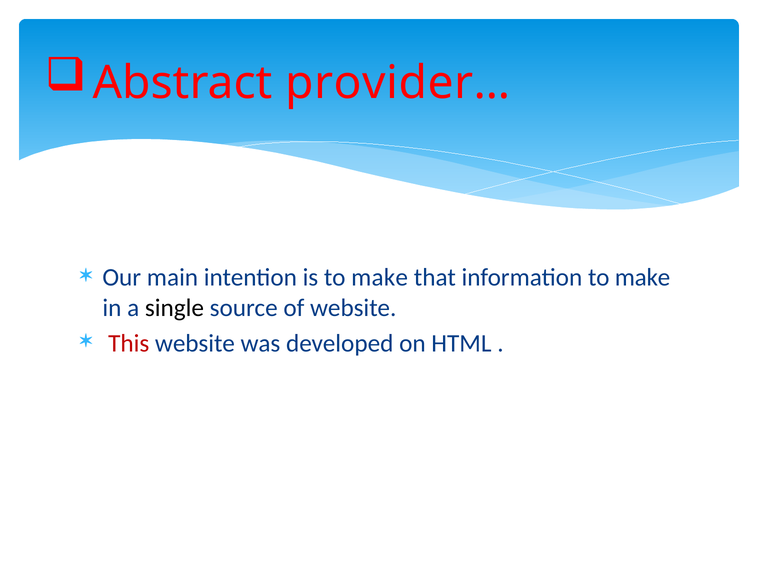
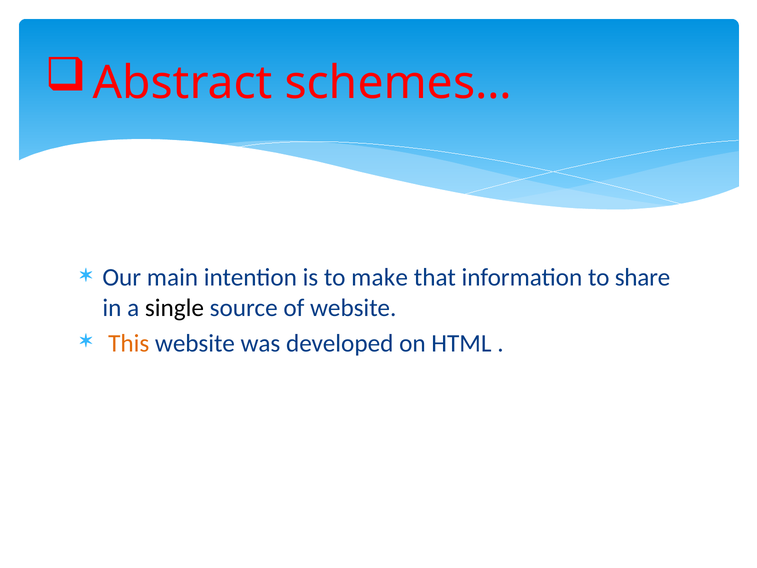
provider…: provider… -> schemes… (398, 83)
information to make: make -> share (643, 278)
This colour: red -> orange (129, 343)
